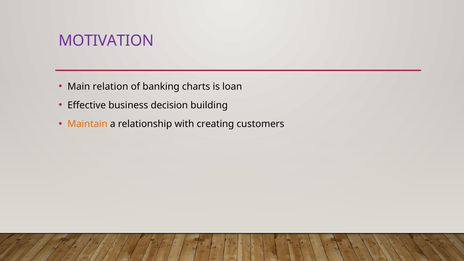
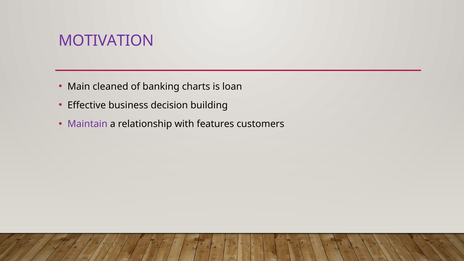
relation: relation -> cleaned (110, 87)
Maintain colour: orange -> purple (87, 124)
creating: creating -> features (215, 124)
